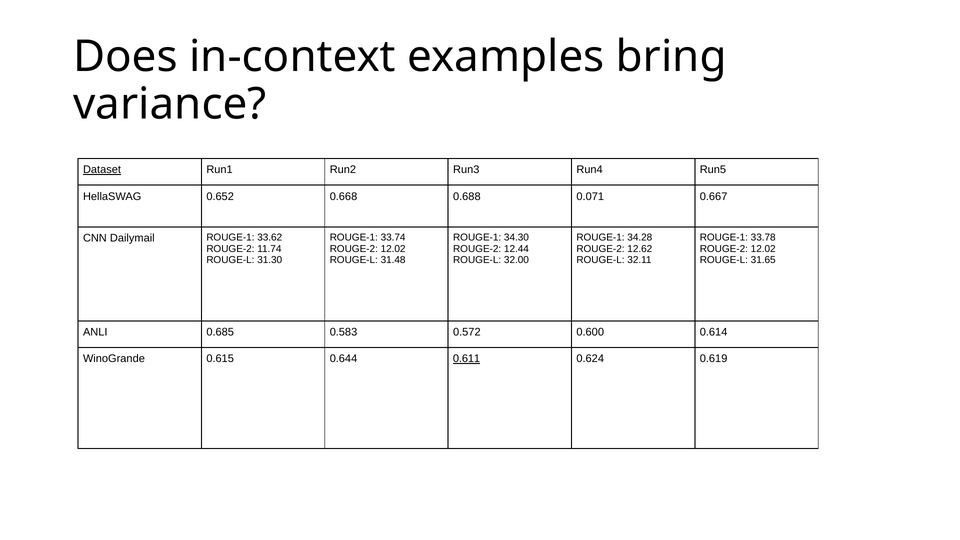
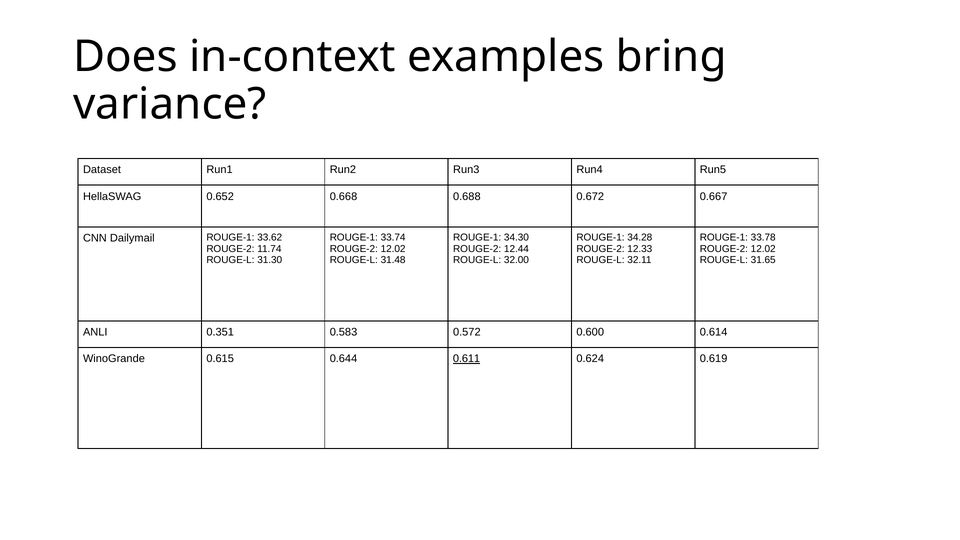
Dataset underline: present -> none (102, 170)
0.071: 0.071 -> 0.672 (590, 196)
12.62: 12.62 -> 12.33 (640, 249)
0.685: 0.685 -> 0.351 (220, 332)
